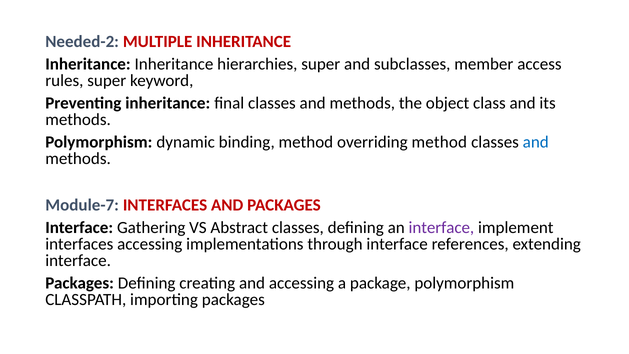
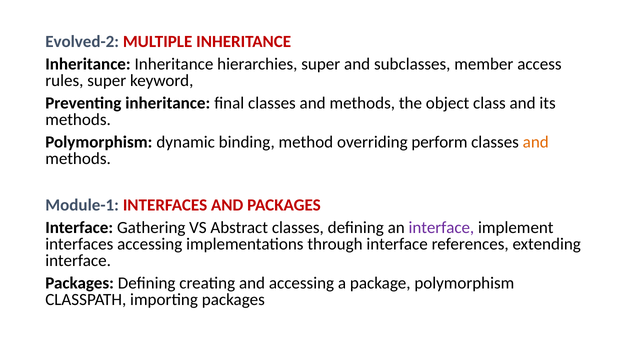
Needed-2: Needed-2 -> Evolved-2 (82, 41)
overriding method: method -> perform (439, 142)
and colour: blue -> orange (536, 142)
Module-7: Module-7 -> Module-1 (82, 205)
